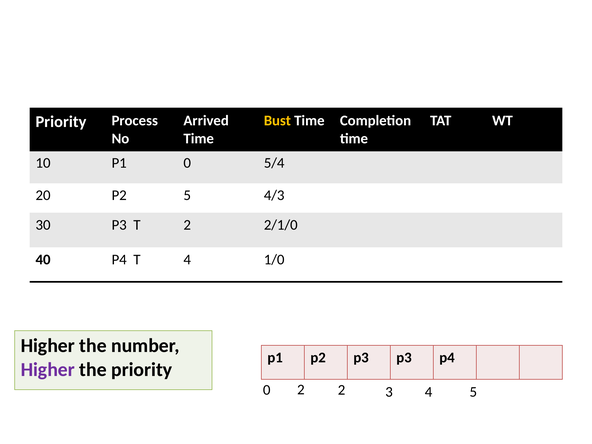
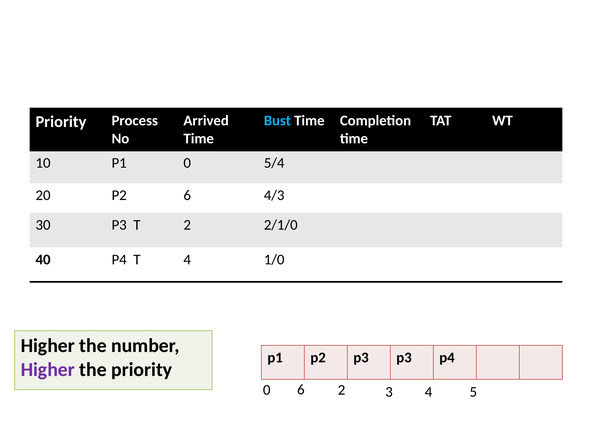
Bust colour: yellow -> light blue (277, 121)
P2 5: 5 -> 6 (187, 195)
0 2: 2 -> 6 (301, 390)
